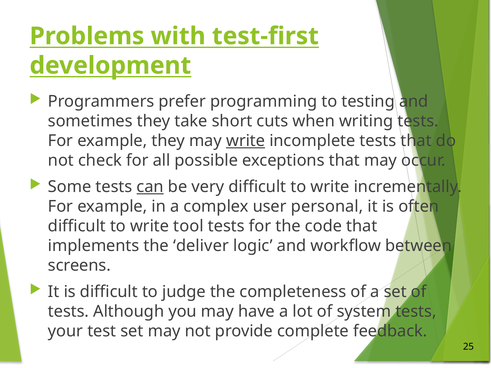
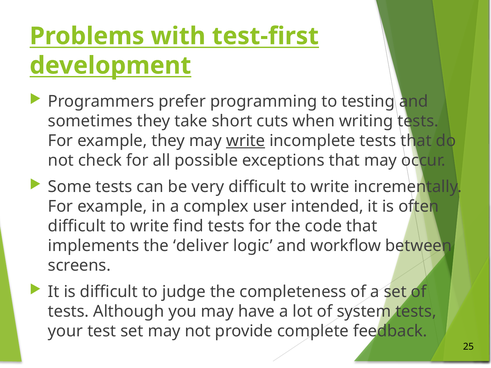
can underline: present -> none (150, 187)
personal: personal -> intended (327, 207)
tool: tool -> find (188, 226)
